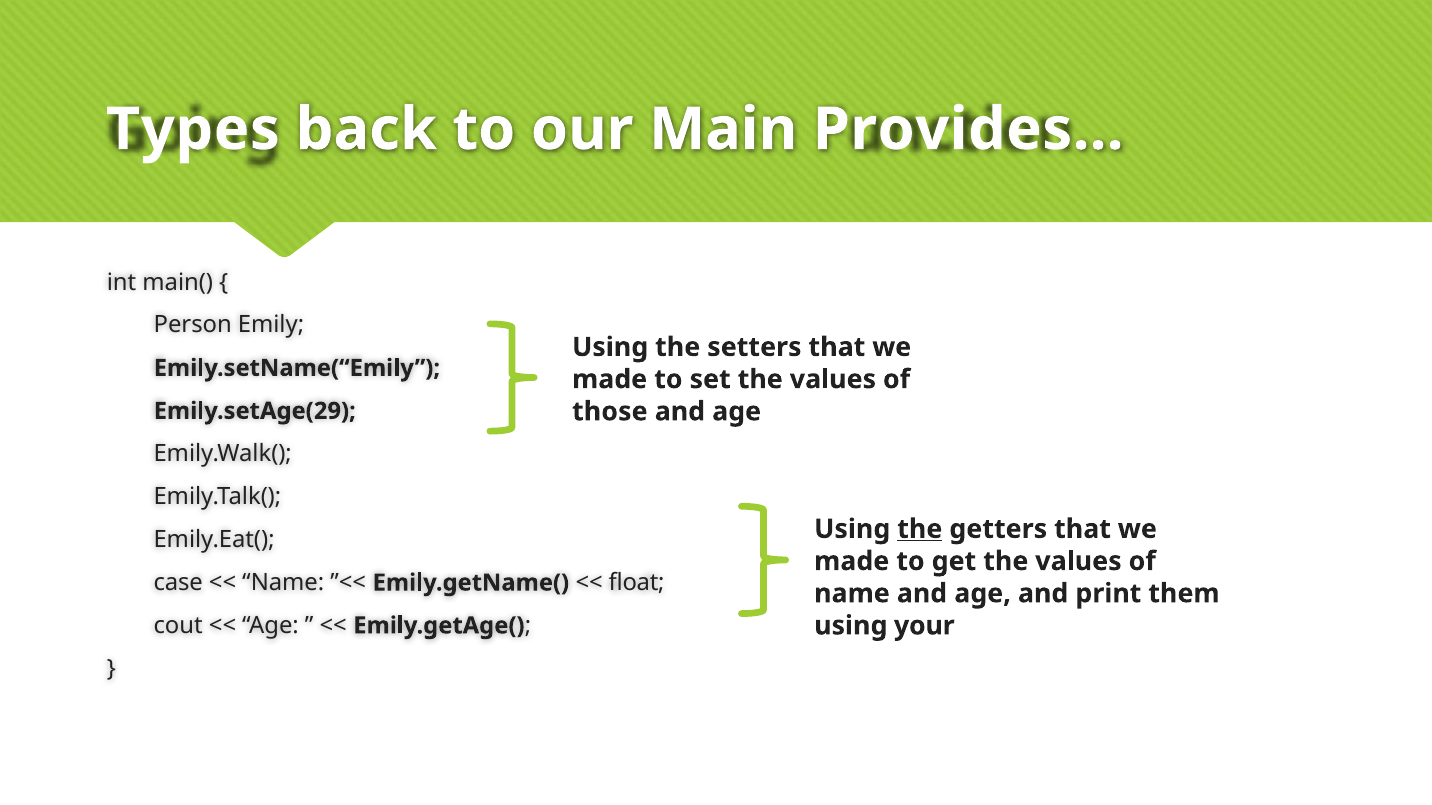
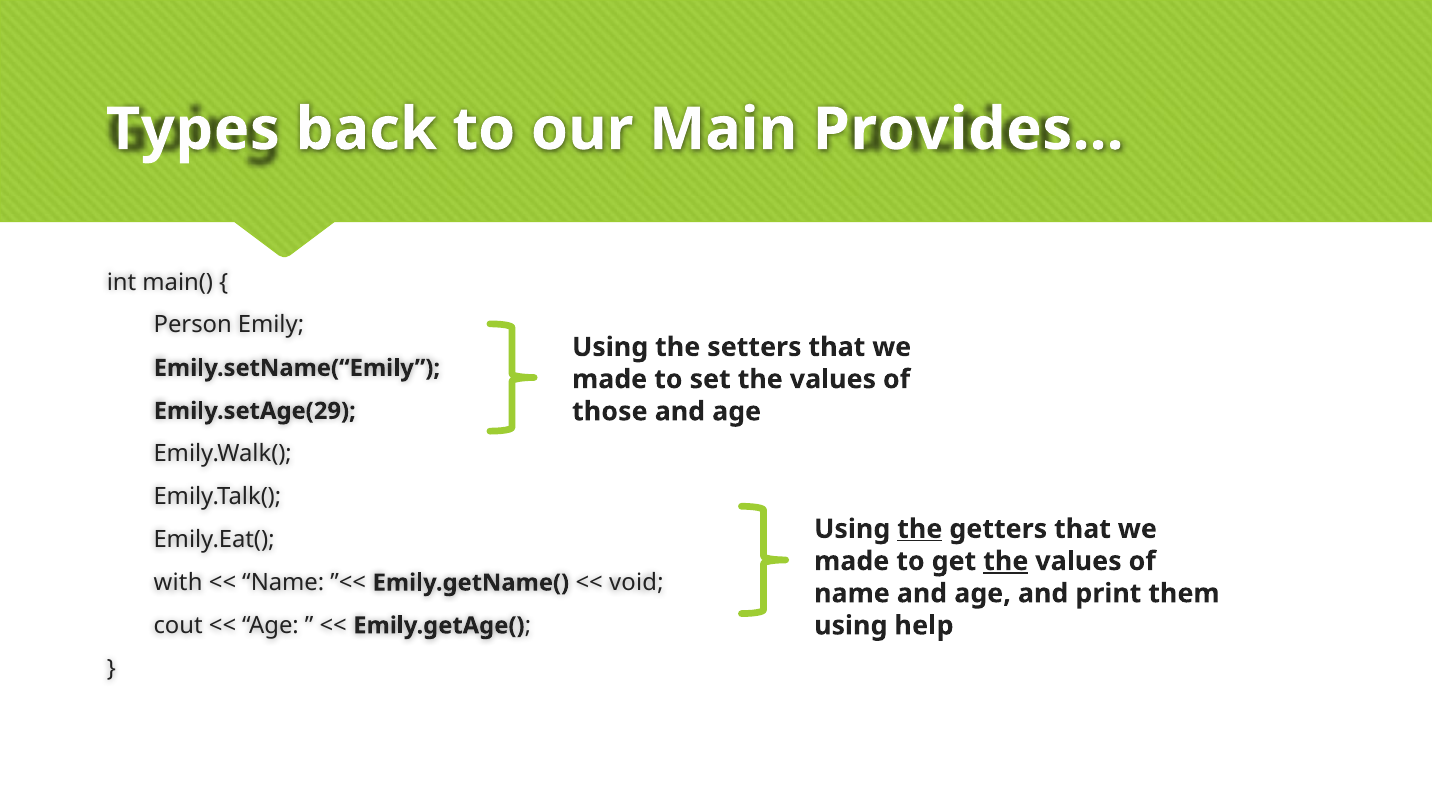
the underline: none -> present (1006, 562)
case: case -> with (178, 583)
float: float -> void (636, 583)
your: your -> help (924, 626)
